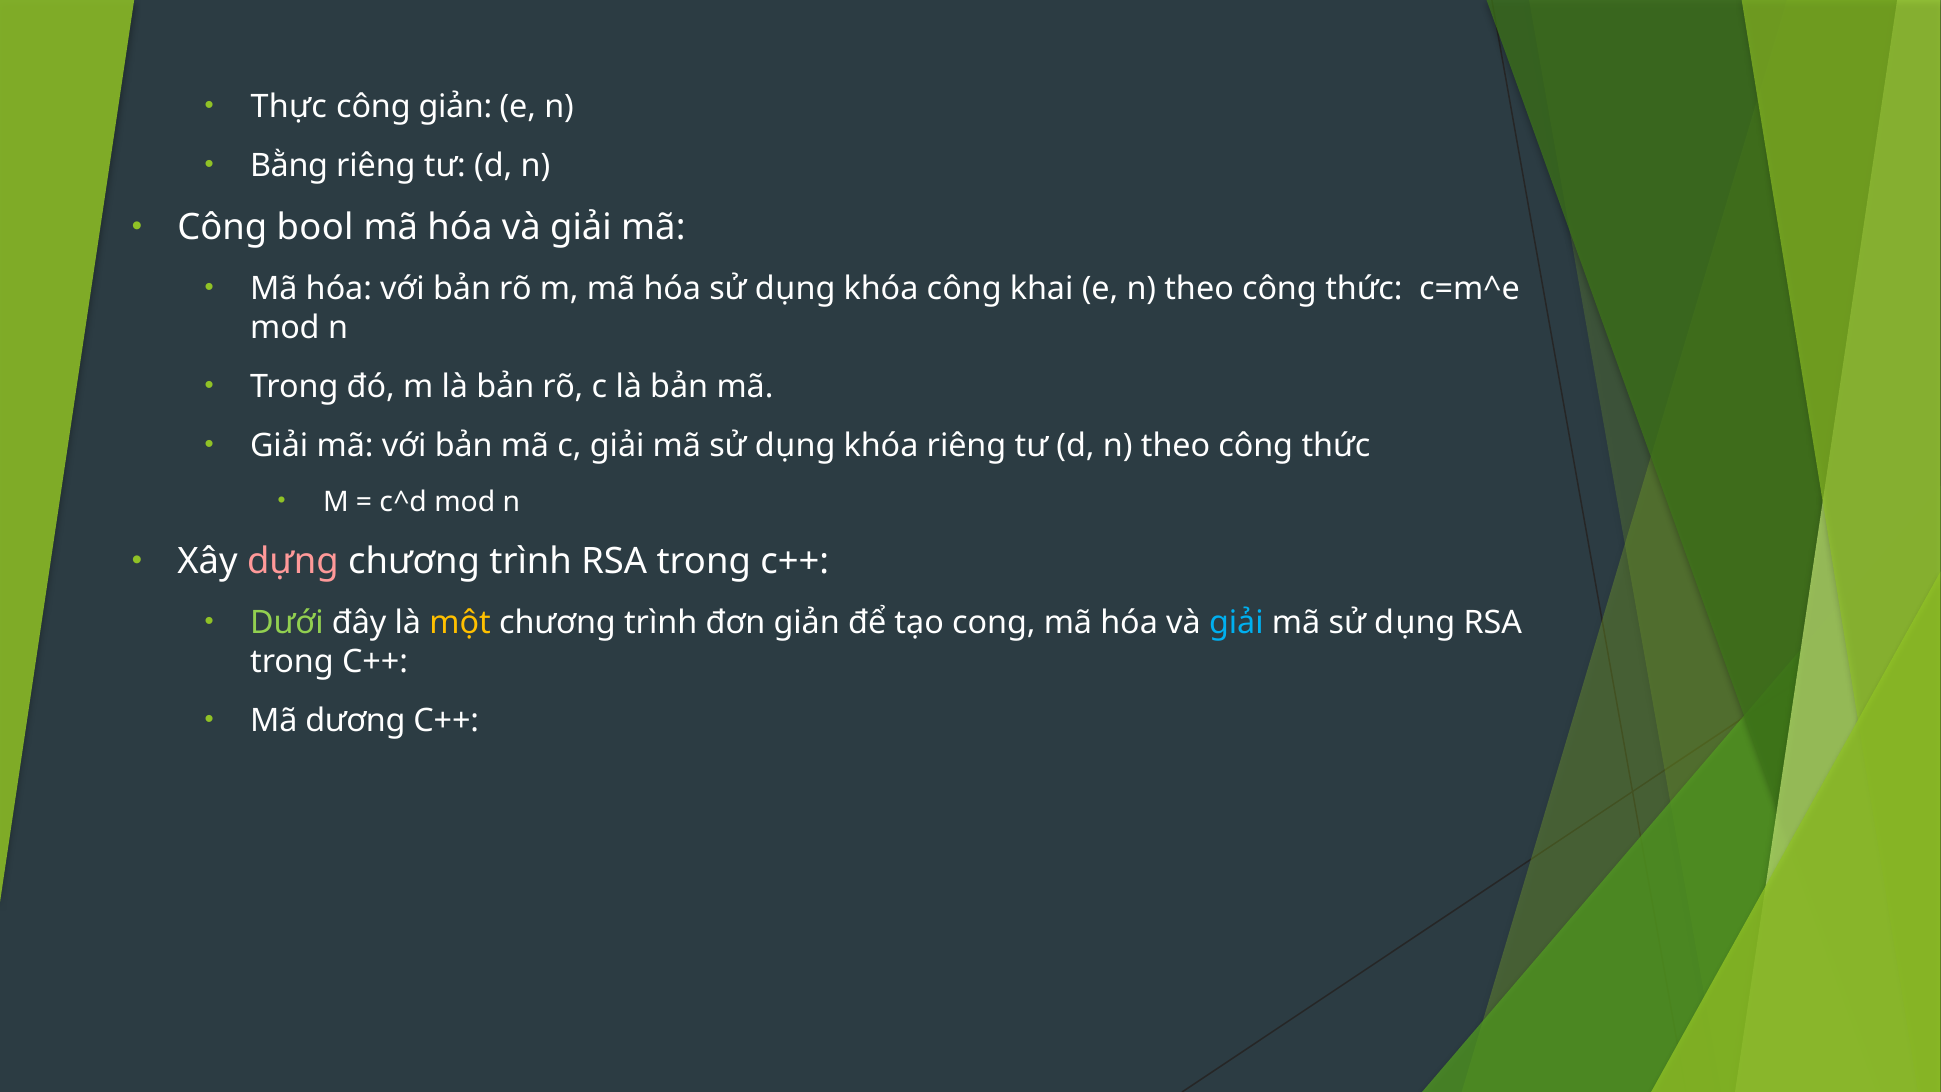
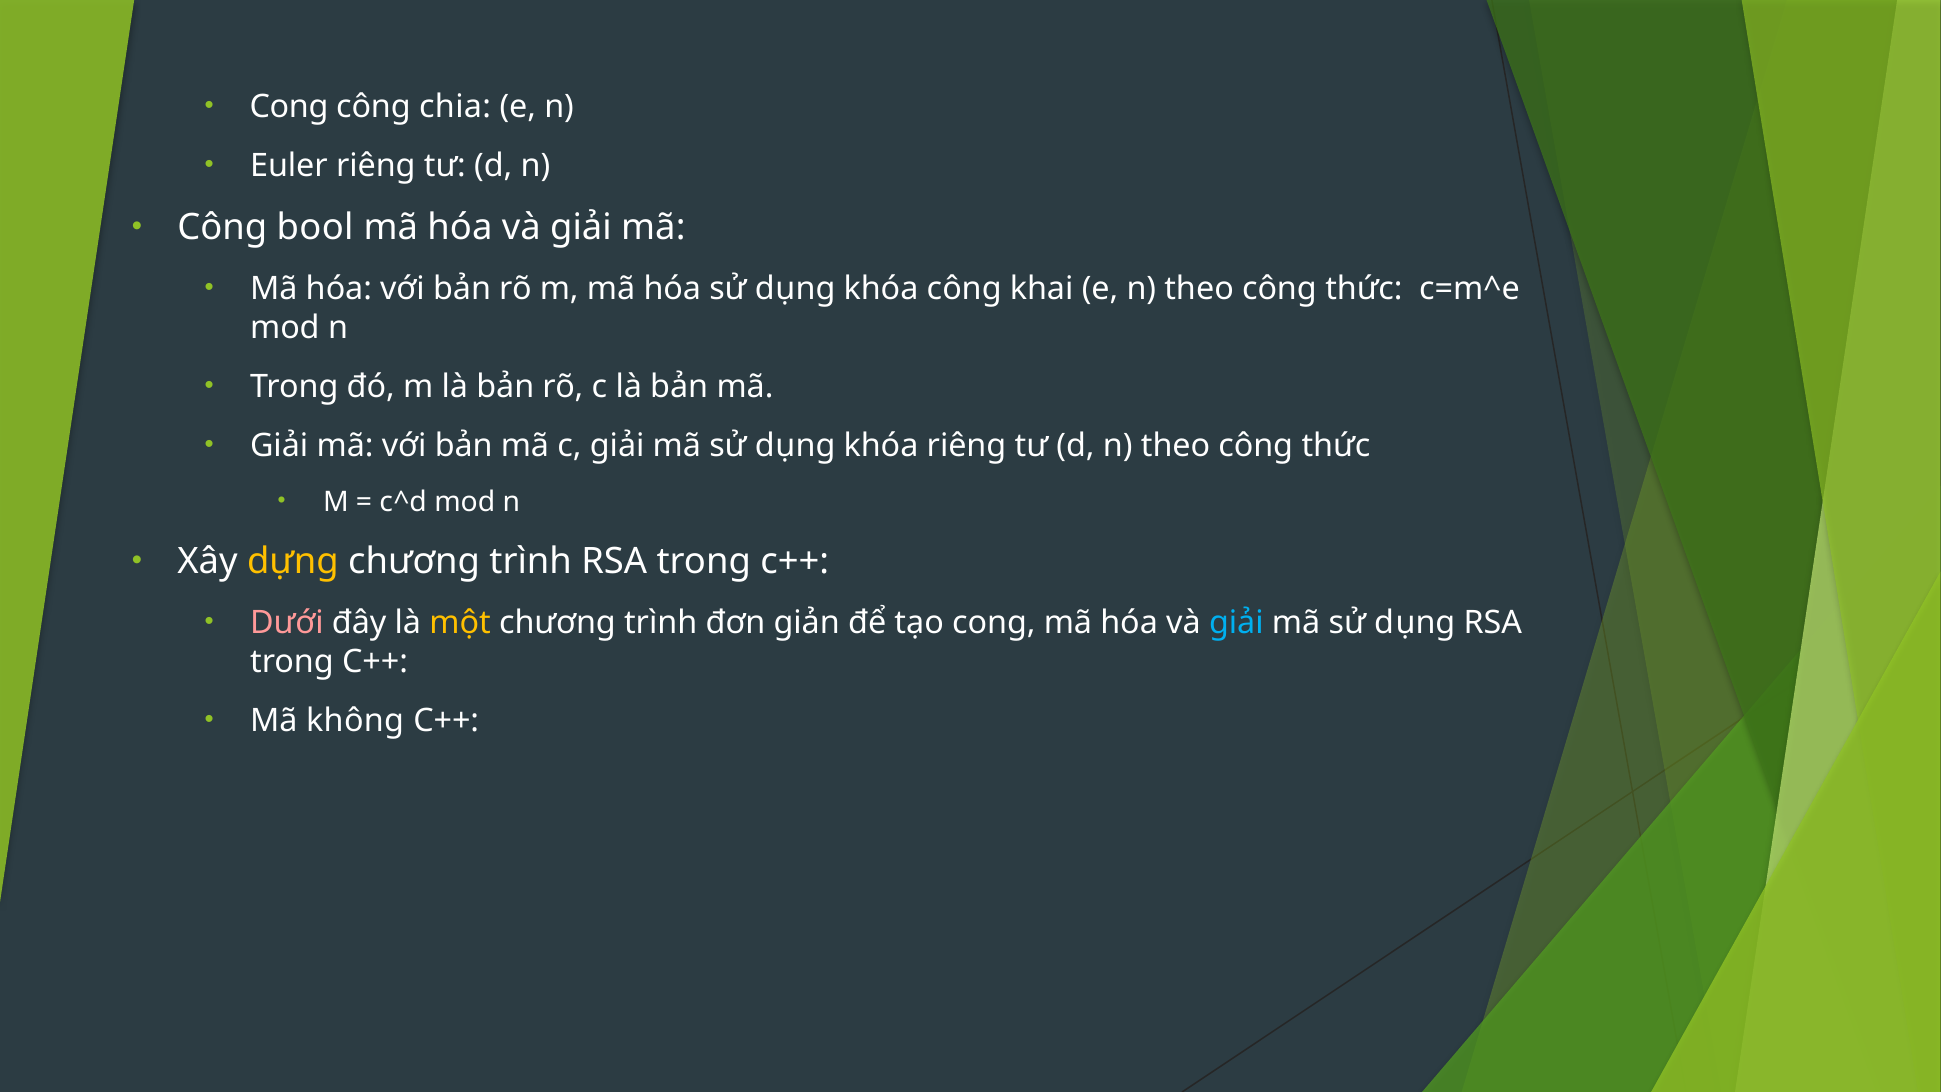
Thực: Thực -> Cong (289, 107)
công giản: giản -> chia (455, 107)
Bằng: Bằng -> Euler (289, 166)
dựng colour: pink -> yellow (293, 562)
Dưới colour: light green -> pink (287, 623)
dương: dương -> không (355, 721)
